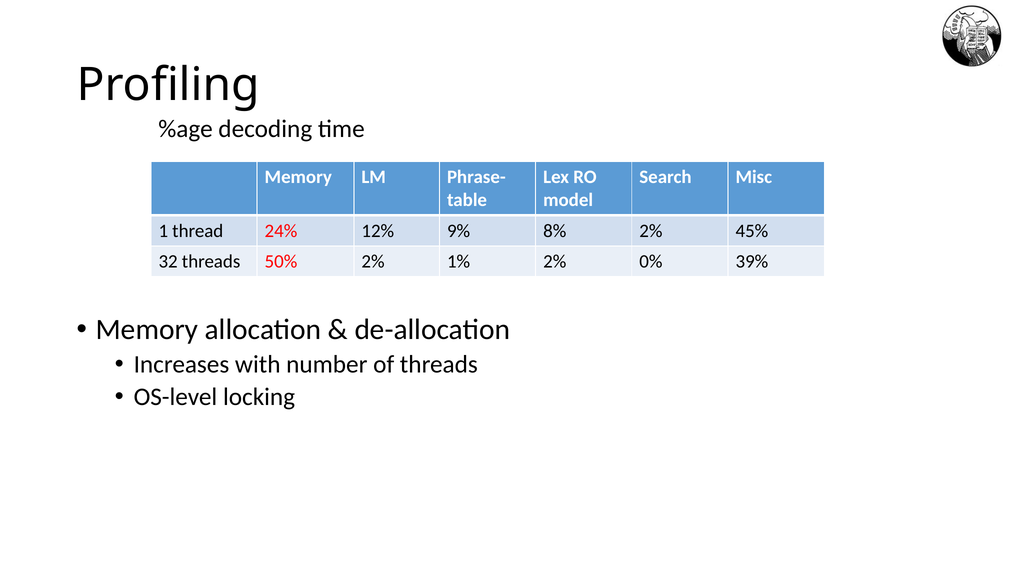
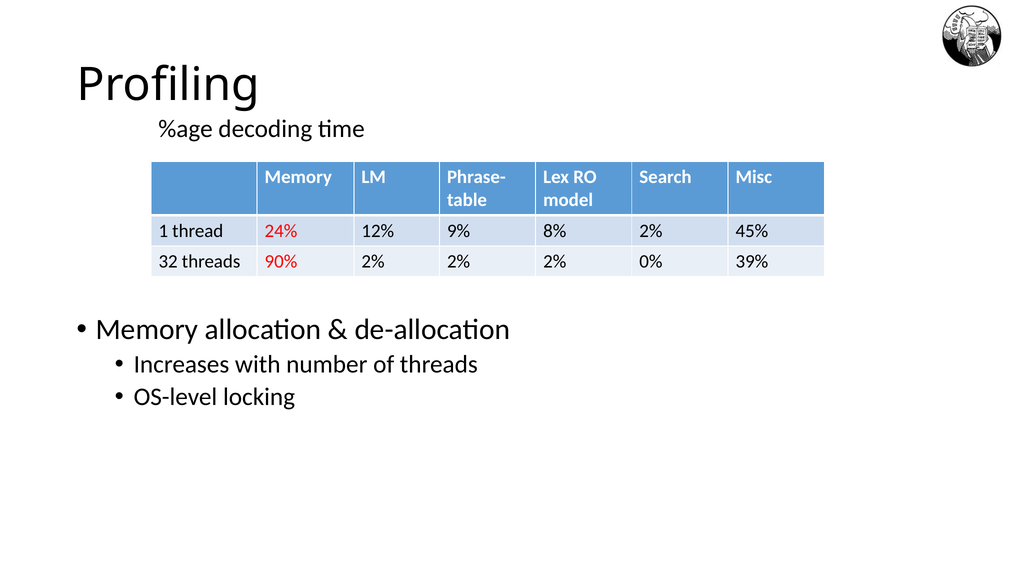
50%: 50% -> 90% (281, 262)
1%: 1% -> 2% (459, 262)
